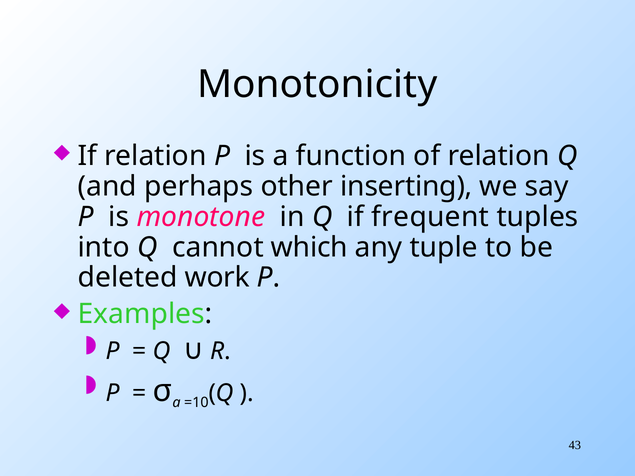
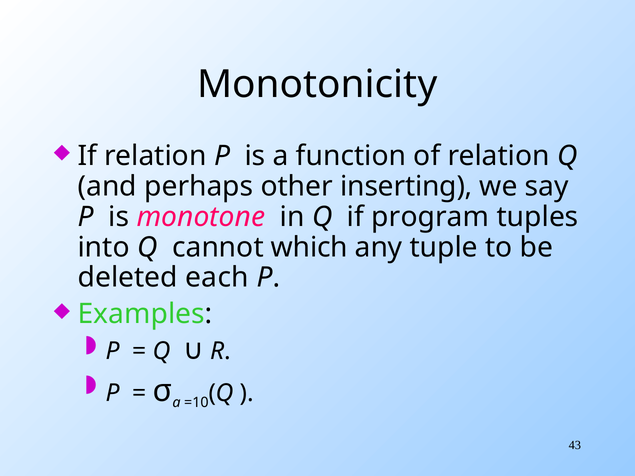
frequent: frequent -> program (430, 217)
work: work -> each (217, 278)
